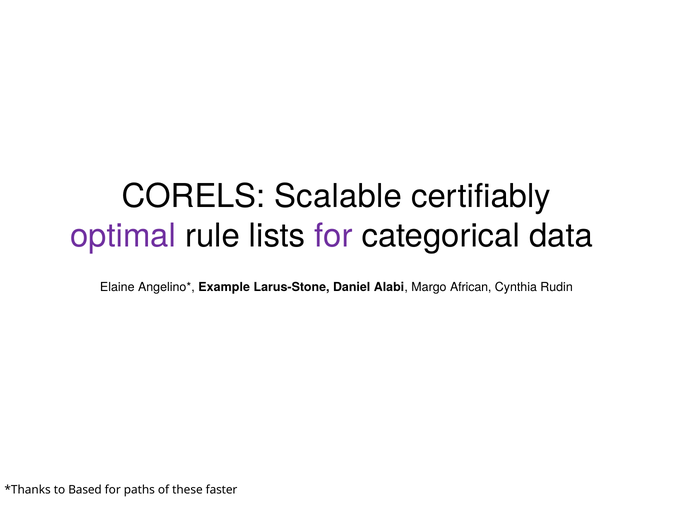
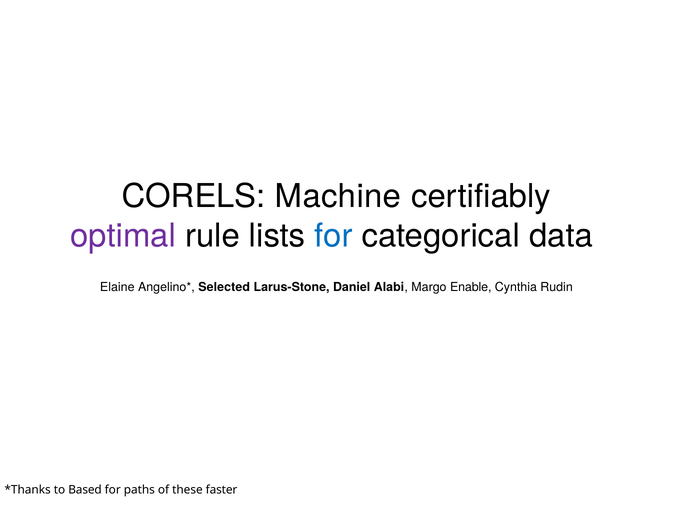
Scalable: Scalable -> Machine (338, 196)
for colour: purple -> blue (334, 236)
Example: Example -> Selected (224, 287)
African: African -> Enable (471, 287)
